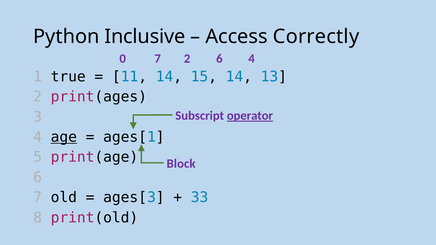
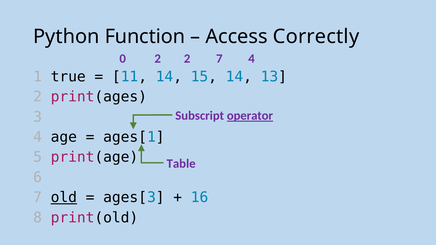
Inclusive: Inclusive -> Function (145, 37)
0 7: 7 -> 2 (158, 59)
2 6: 6 -> 7 (219, 59)
age underline: present -> none (64, 137)
Block: Block -> Table (181, 164)
old underline: none -> present (64, 198)
33: 33 -> 16 (200, 198)
